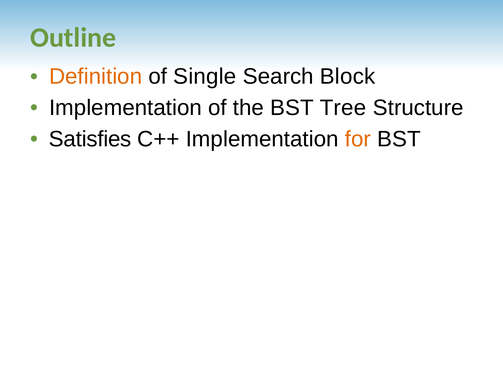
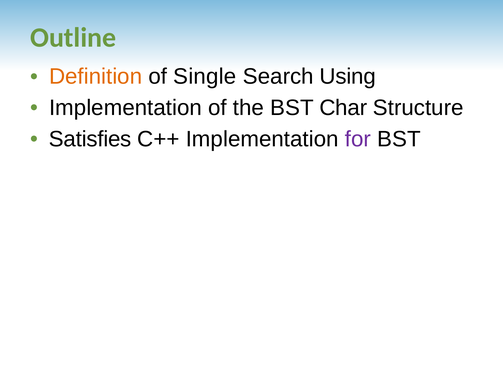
Block: Block -> Using (348, 77)
Tree: Tree -> Char (343, 108)
for colour: orange -> purple (358, 139)
